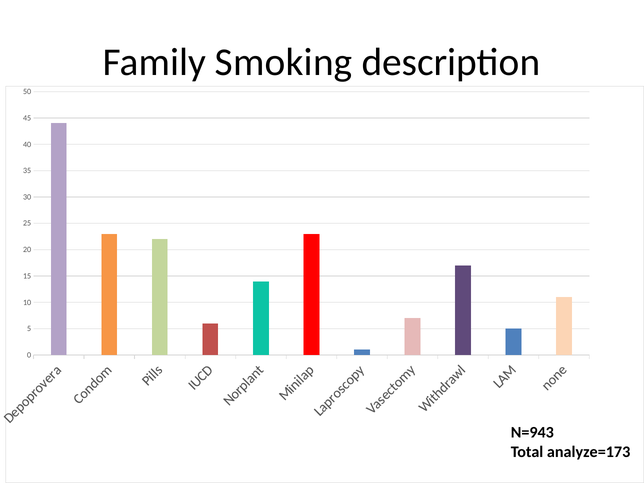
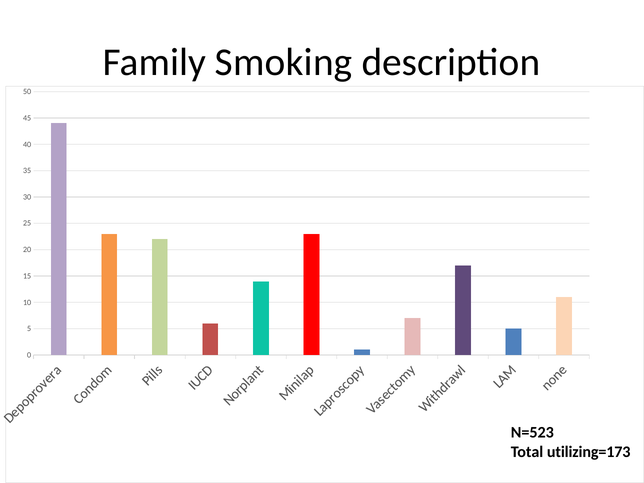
N=943: N=943 -> N=523 (532, 433)
analyze=173: analyze=173 -> utilizing=173 (589, 452)
